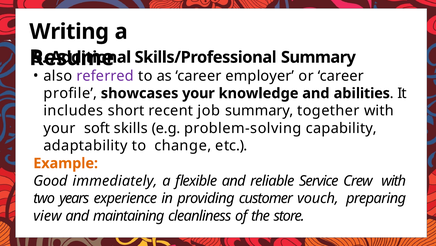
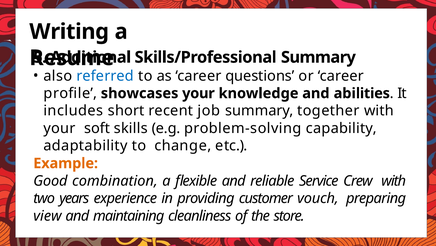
referred colour: purple -> blue (105, 76)
employer: employer -> questions (260, 76)
immediately: immediately -> combination (115, 180)
